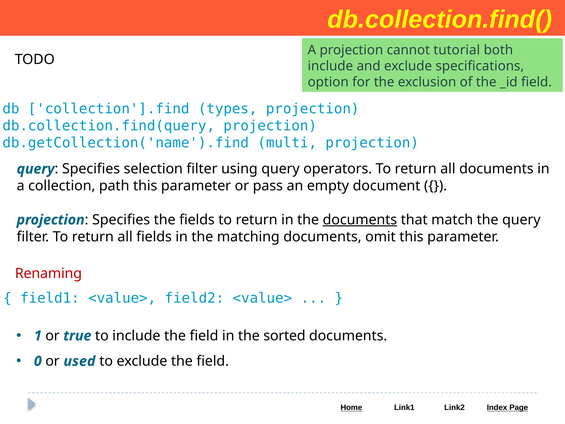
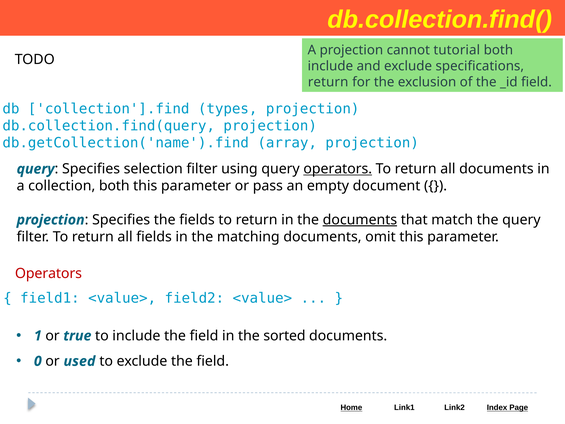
option: option -> return (328, 82)
multi: multi -> array (287, 143)
operators underline: none -> present (338, 169)
collection path: path -> both (114, 186)
Renaming: Renaming -> Operators (48, 273)
